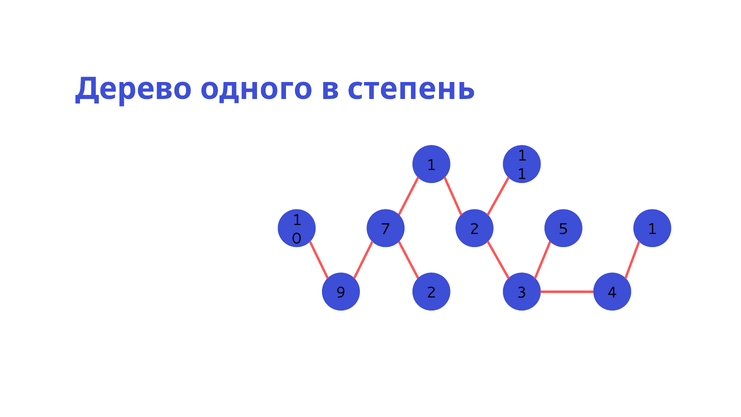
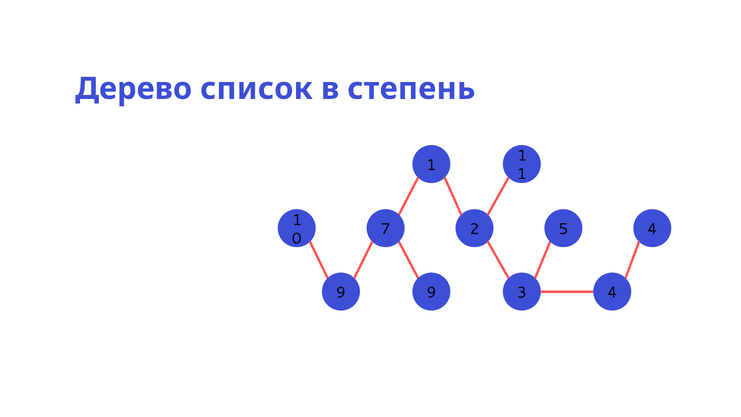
одного: одного -> список (256, 89)
5 1: 1 -> 4 (652, 229)
9 2: 2 -> 9 (431, 293)
